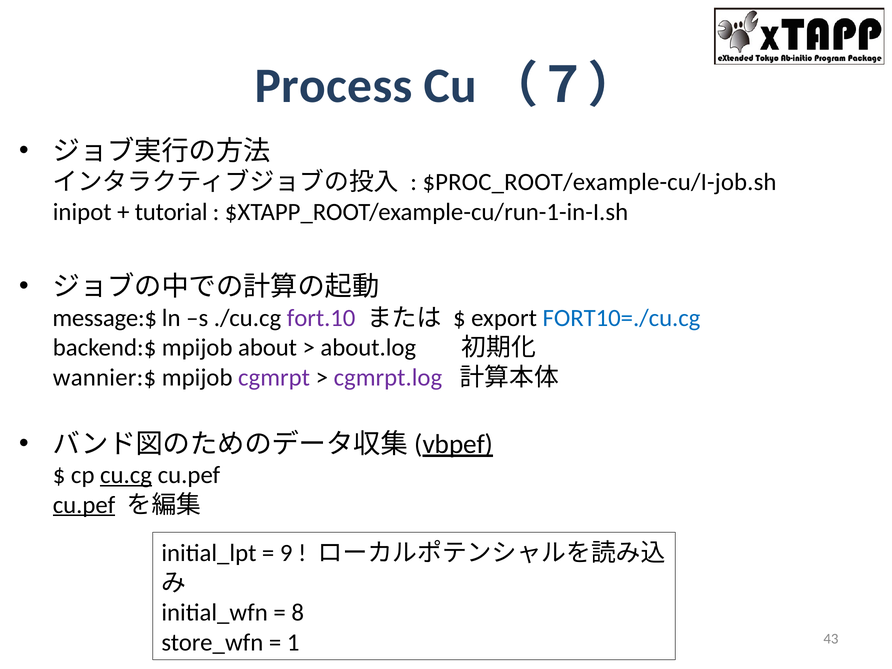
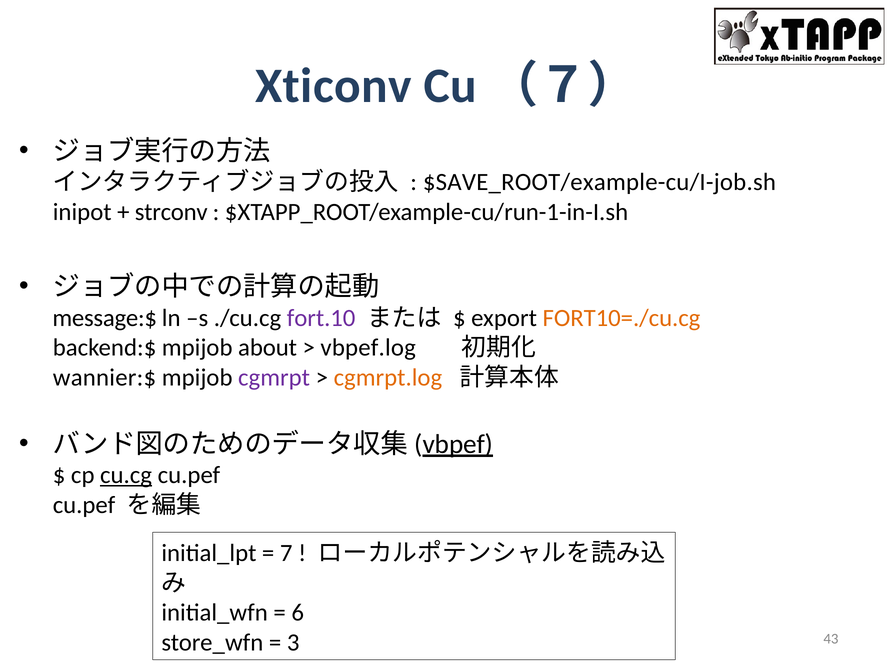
Process: Process -> Xticonv (333, 86)
$PROC_ROOT/example-cu/I-job.sh: $PROC_ROOT/example-cu/I-job.sh -> $SAVE_ROOT/example-cu/I-job.sh (599, 182)
tutorial: tutorial -> strconv (171, 212)
FORT10=./cu.cg colour: blue -> orange (621, 318)
about.log: about.log -> vbpef.log (368, 348)
cgmrpt.log colour: purple -> orange (388, 377)
cu.pef underline: present -> none (84, 505)
9: 9 -> 7 (286, 553)
8: 8 -> 6 (298, 613)
1: 1 -> 3 (293, 642)
